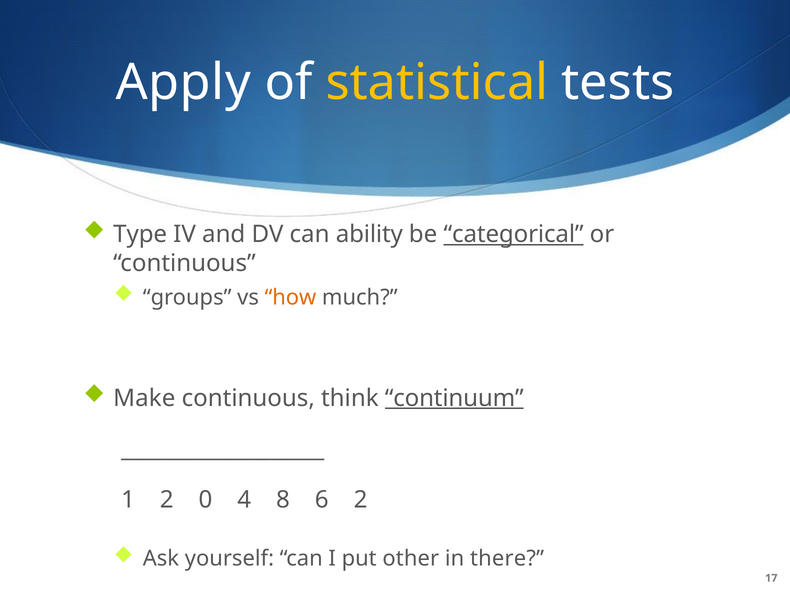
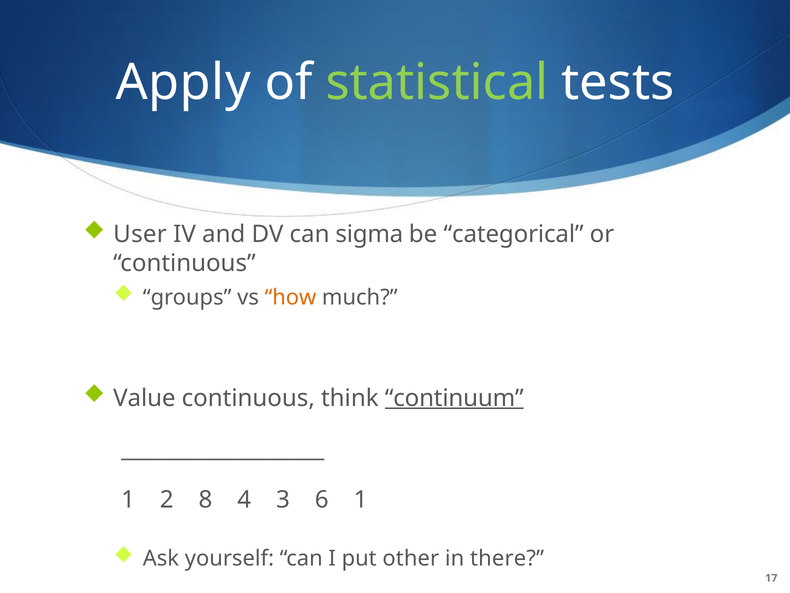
statistical colour: yellow -> light green (437, 83)
Type: Type -> User (140, 234)
ability: ability -> sigma (369, 234)
categorical underline: present -> none (514, 234)
Make: Make -> Value (144, 398)
0: 0 -> 8 (205, 500)
8: 8 -> 3 (283, 500)
6 2: 2 -> 1 (361, 500)
